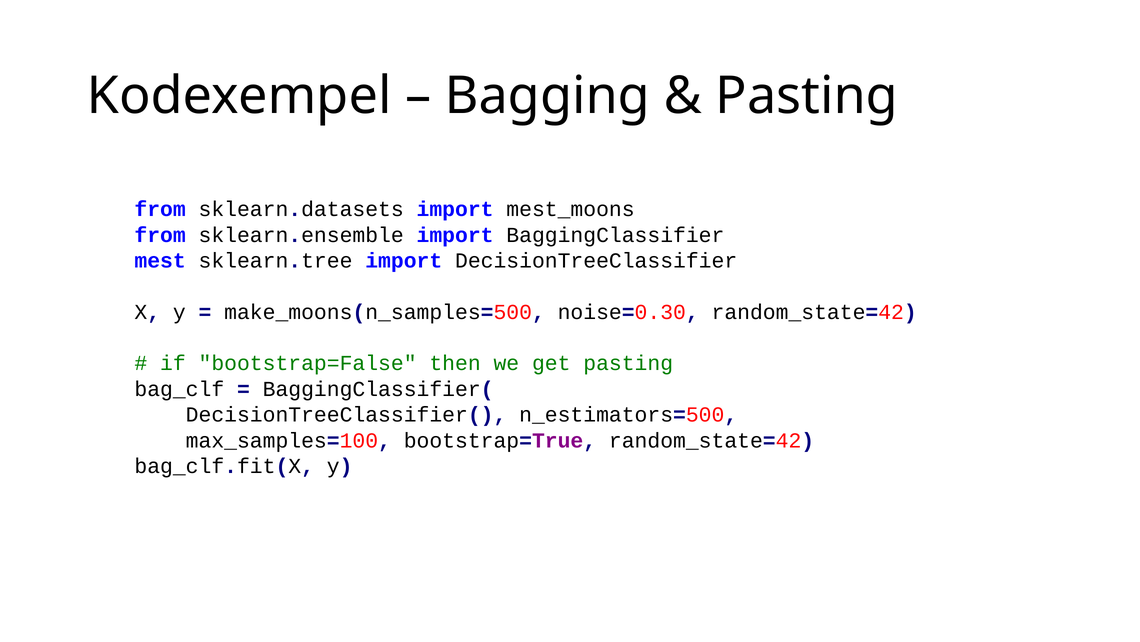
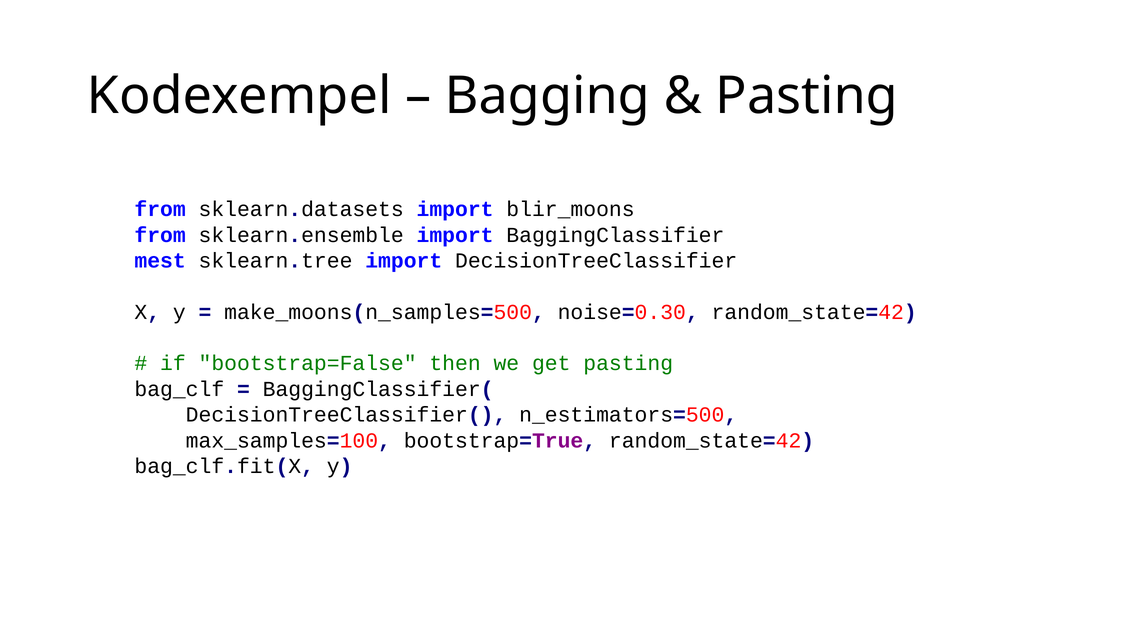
mest_moons: mest_moons -> blir_moons (570, 209)
